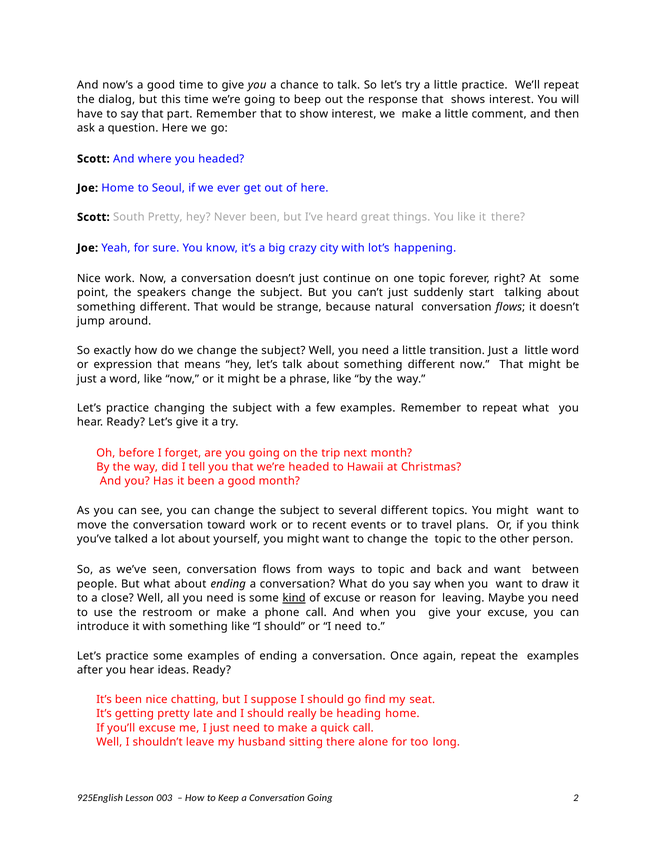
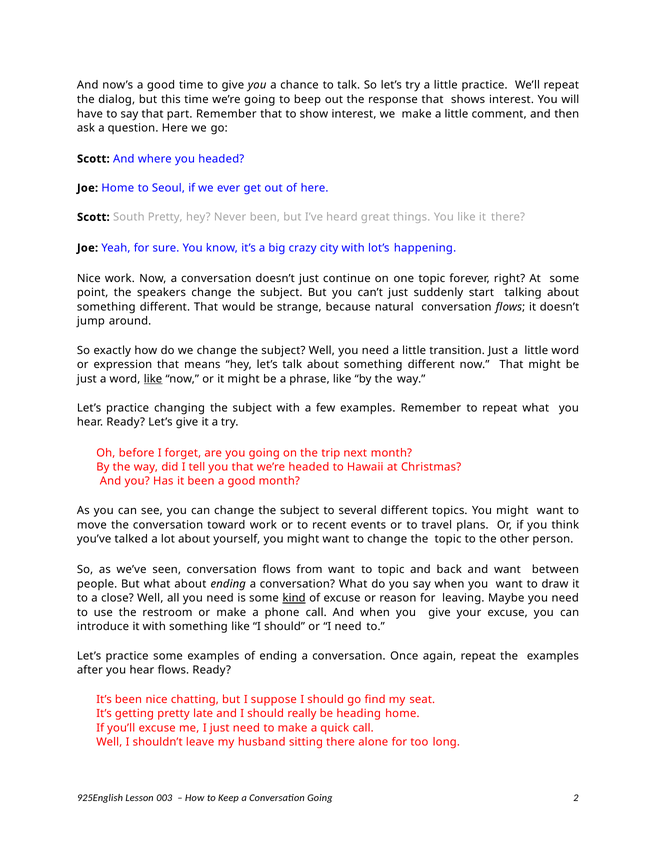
like underline: none -> present (153, 379)
from ways: ways -> want (341, 570)
hear ideas: ideas -> flows (173, 670)
